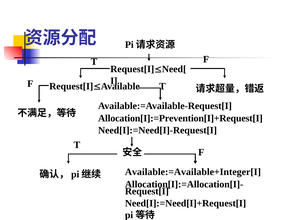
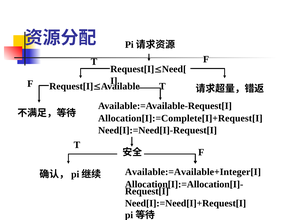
Allocation[I]:=Prevention[I]+Request[I: Allocation[I]:=Prevention[I]+Request[I -> Allocation[I]:=Complete[I]+Request[I (180, 118)
